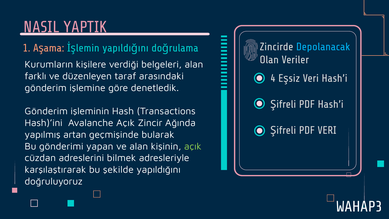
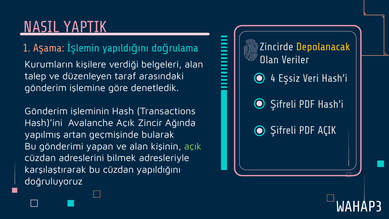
Depolanacak colour: light blue -> yellow (323, 47)
farklı: farklı -> talep (35, 76)
PDF VERI: VERI -> AÇIK (327, 130)
bu şekilde: şekilde -> cüzdan (118, 170)
